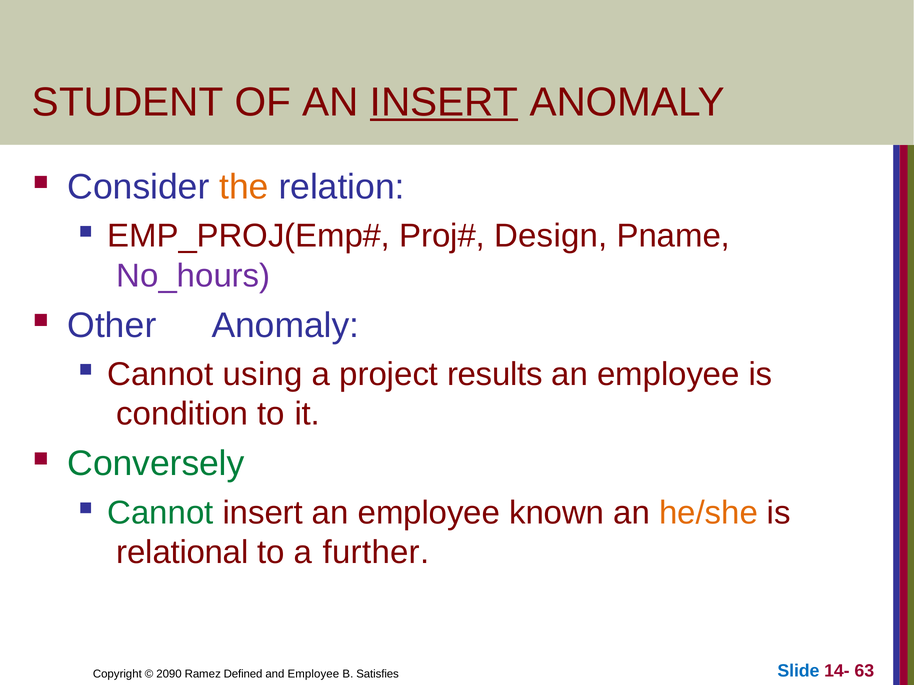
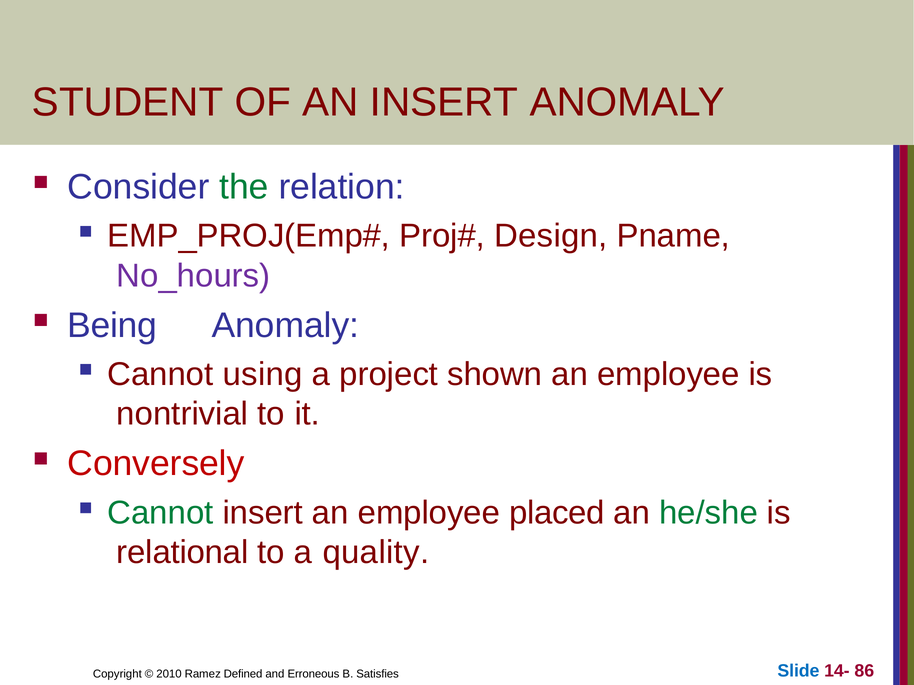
INSERT underline: present -> none (444, 102)
the colour: orange -> green (244, 187)
Other: Other -> Being (112, 326)
results: results -> shown (495, 375)
condition: condition -> nontrivial (182, 414)
Conversely colour: green -> red (156, 464)
known: known -> placed (557, 513)
he/she colour: orange -> green (708, 513)
further: further -> quality (376, 553)
63: 63 -> 86 (864, 671)
2090: 2090 -> 2010 (169, 674)
and Employee: Employee -> Erroneous (313, 674)
